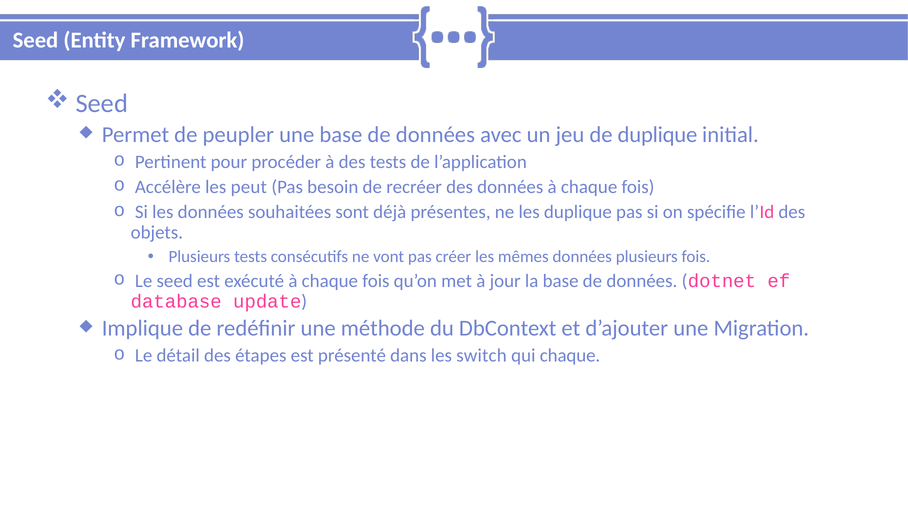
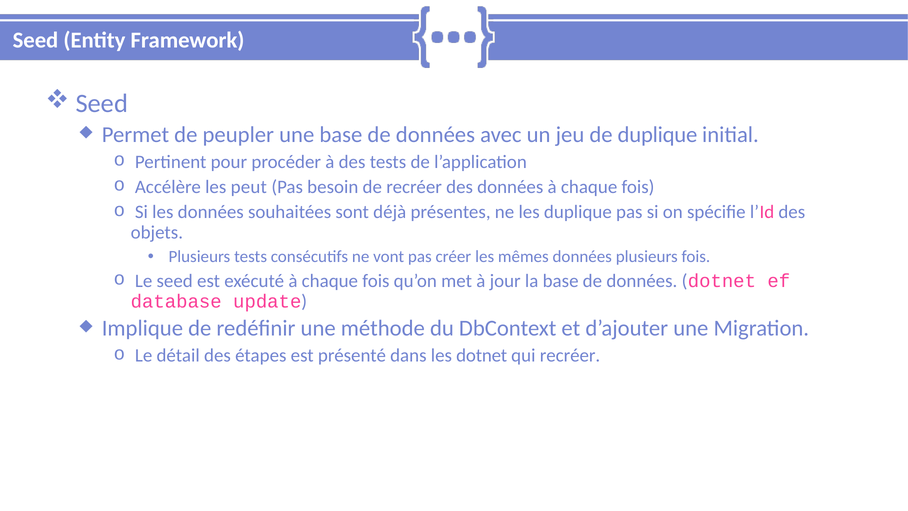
les switch: switch -> dotnet (482, 356)
qui chaque: chaque -> recréer (570, 356)
